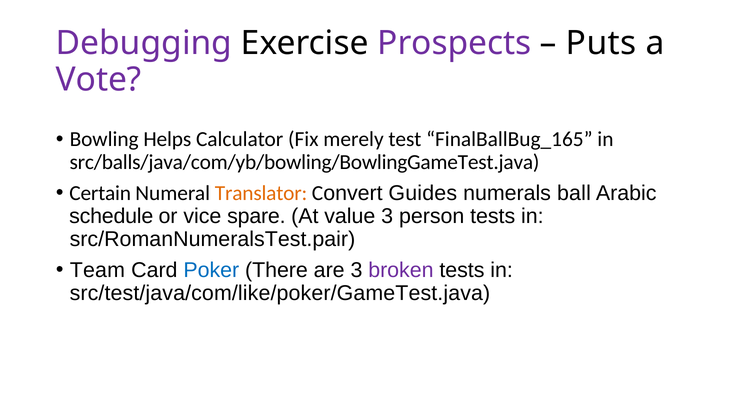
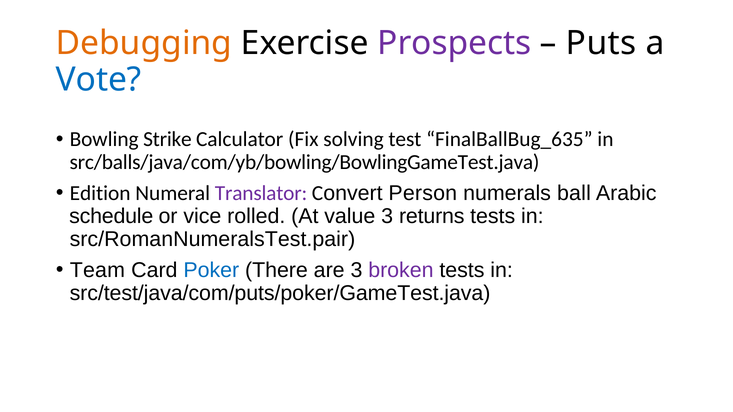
Debugging colour: purple -> orange (144, 43)
Vote colour: purple -> blue (99, 80)
Helps: Helps -> Strike (167, 139)
merely: merely -> solving (354, 139)
FinalBallBug_165: FinalBallBug_165 -> FinalBallBug_635 (509, 139)
Certain: Certain -> Edition (100, 193)
Translator colour: orange -> purple (261, 193)
Guides: Guides -> Person (423, 193)
spare: spare -> rolled (256, 216)
person: person -> returns (432, 216)
src/test/java/com/like/poker/GameTest.java: src/test/java/com/like/poker/GameTest.java -> src/test/java/com/puts/poker/GameTest.java (280, 293)
